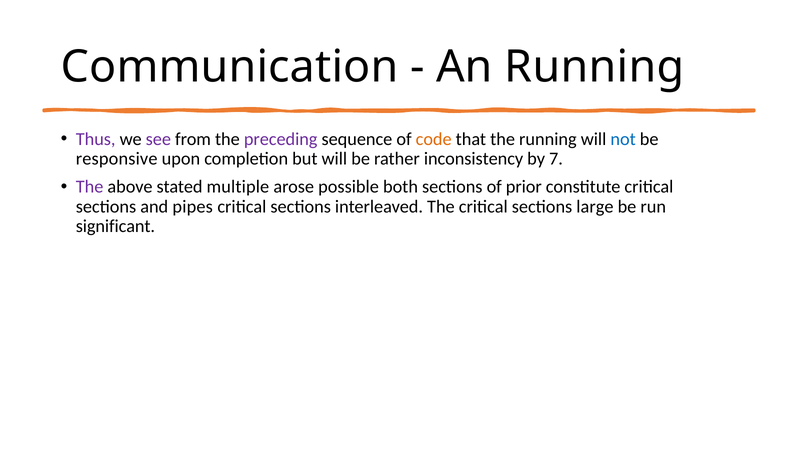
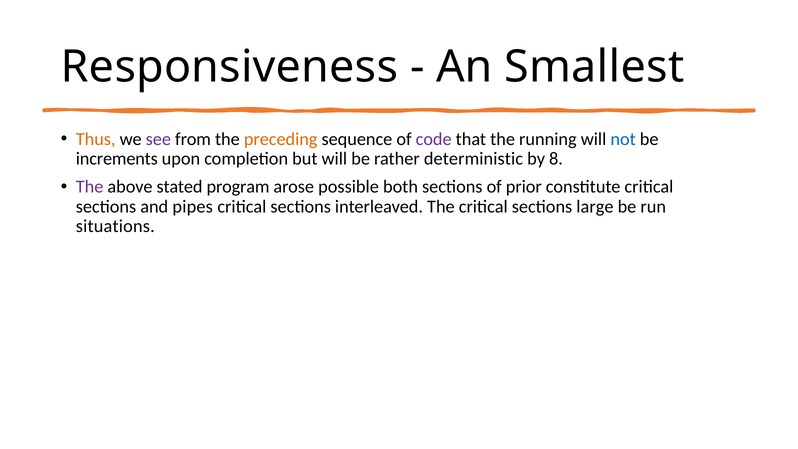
Communication: Communication -> Responsiveness (230, 67)
An Running: Running -> Smallest (594, 67)
Thus colour: purple -> orange (96, 139)
preceding colour: purple -> orange (281, 139)
code colour: orange -> purple (434, 139)
responsive: responsive -> increments (117, 159)
inconsistency: inconsistency -> deterministic (473, 159)
7: 7 -> 8 (556, 159)
multiple: multiple -> program (238, 187)
significant: significant -> situations (115, 226)
